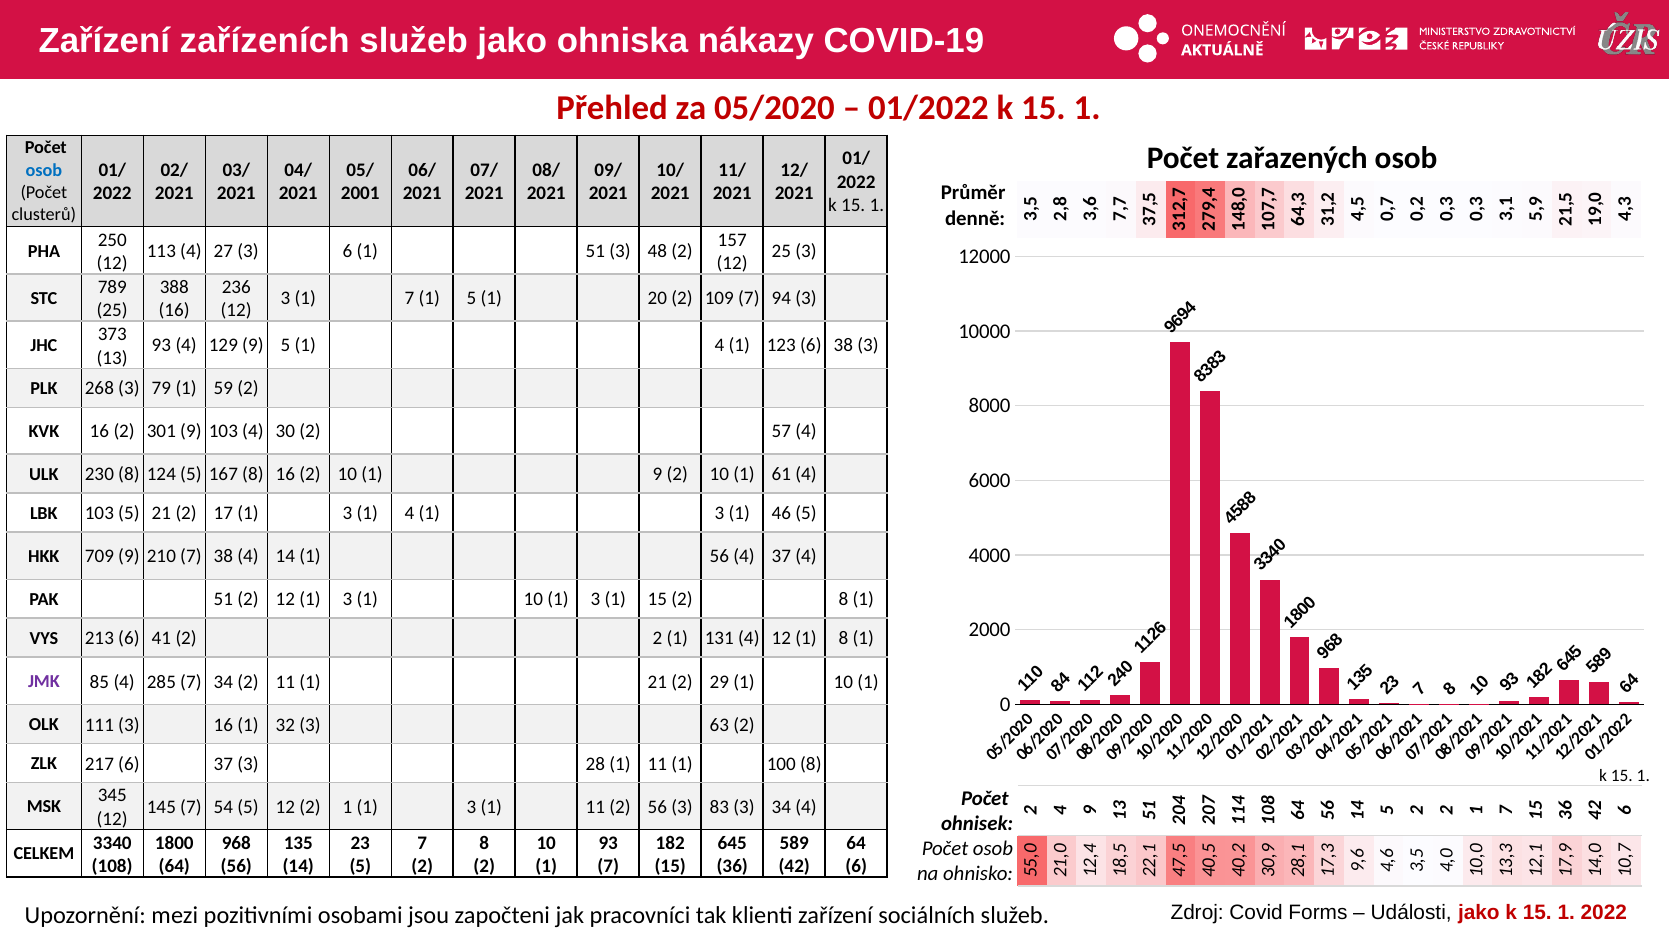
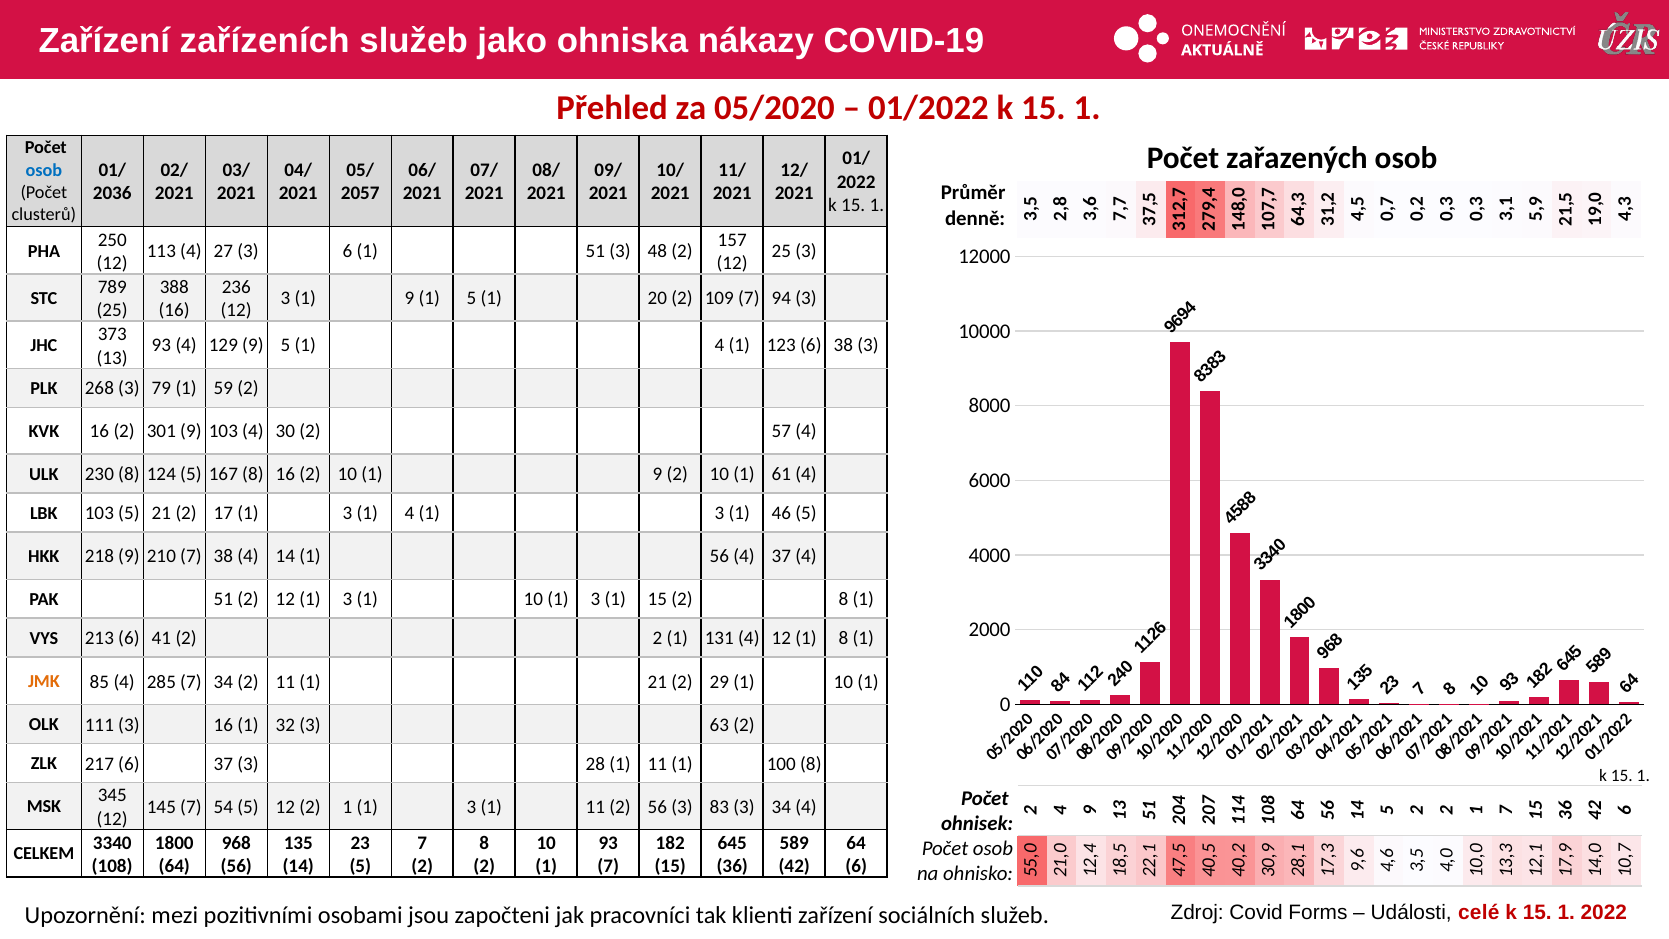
2022: 2022 -> 2036 (112, 194)
2001: 2001 -> 2057 (360, 194)
3 1 7: 7 -> 9 (409, 298)
709: 709 -> 218 (99, 556)
JMK colour: purple -> orange (44, 682)
Události jako: jako -> celé (1479, 912)
